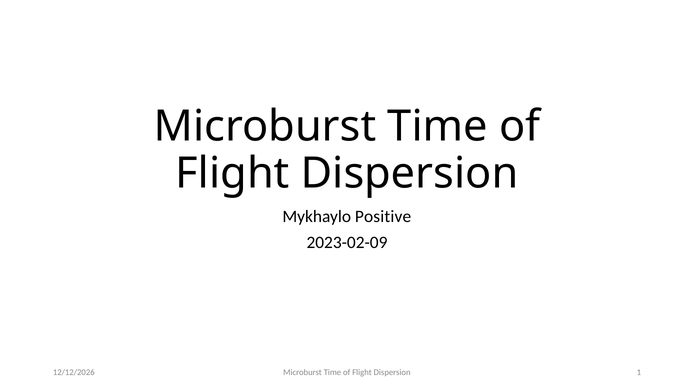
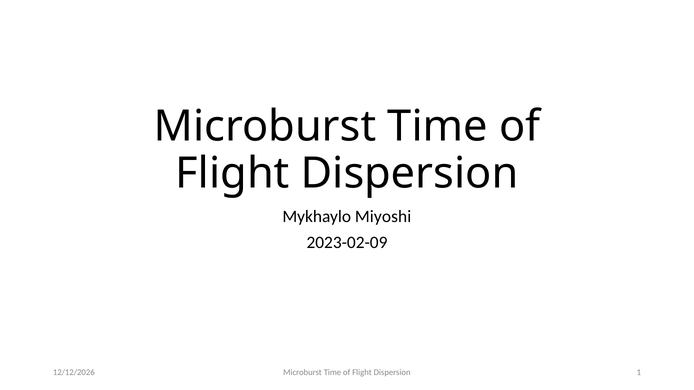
Positive: Positive -> Miyoshi (383, 217)
